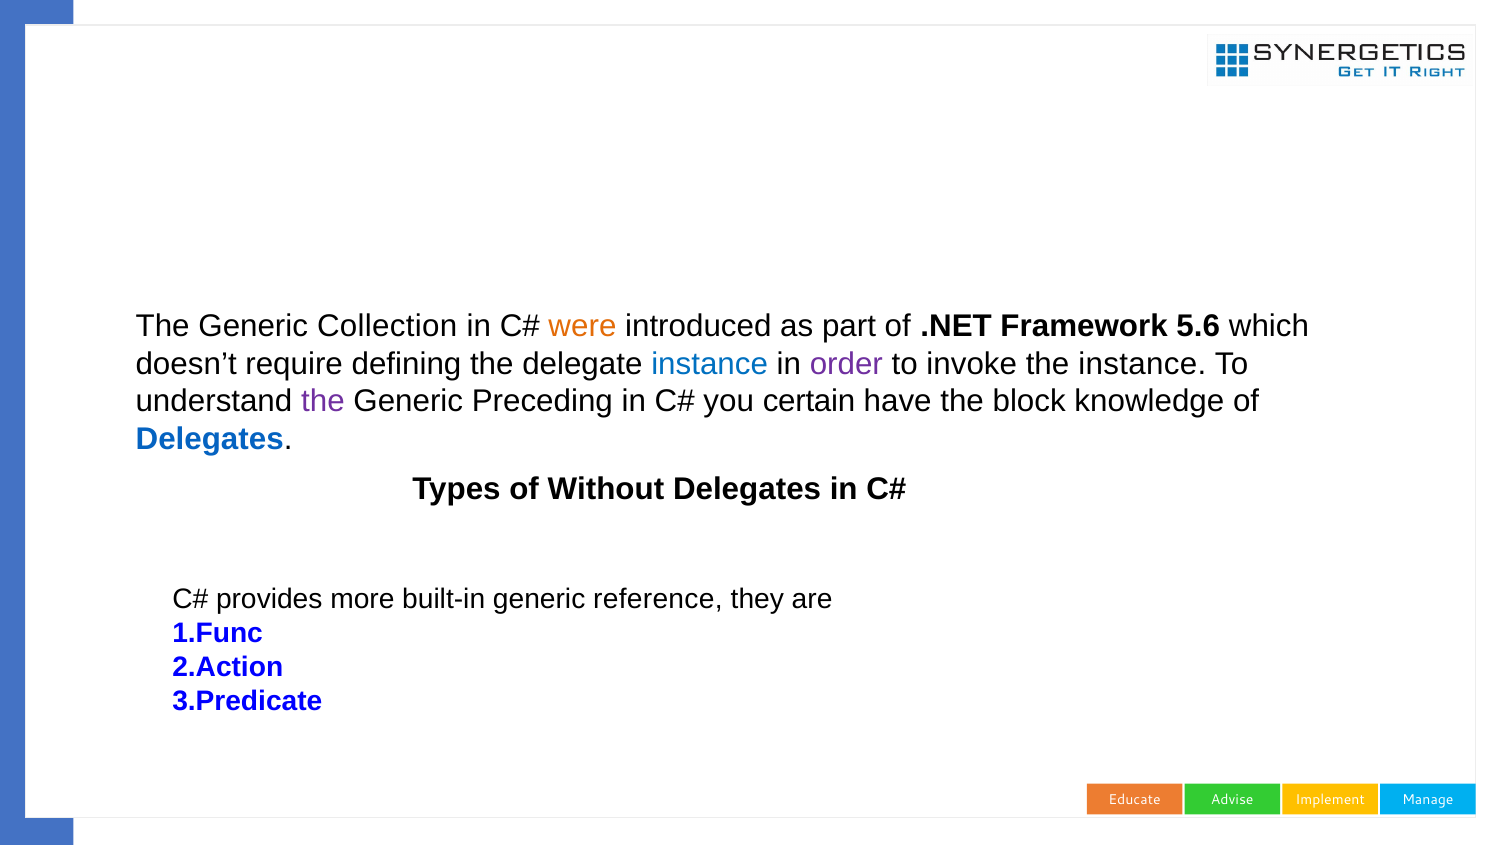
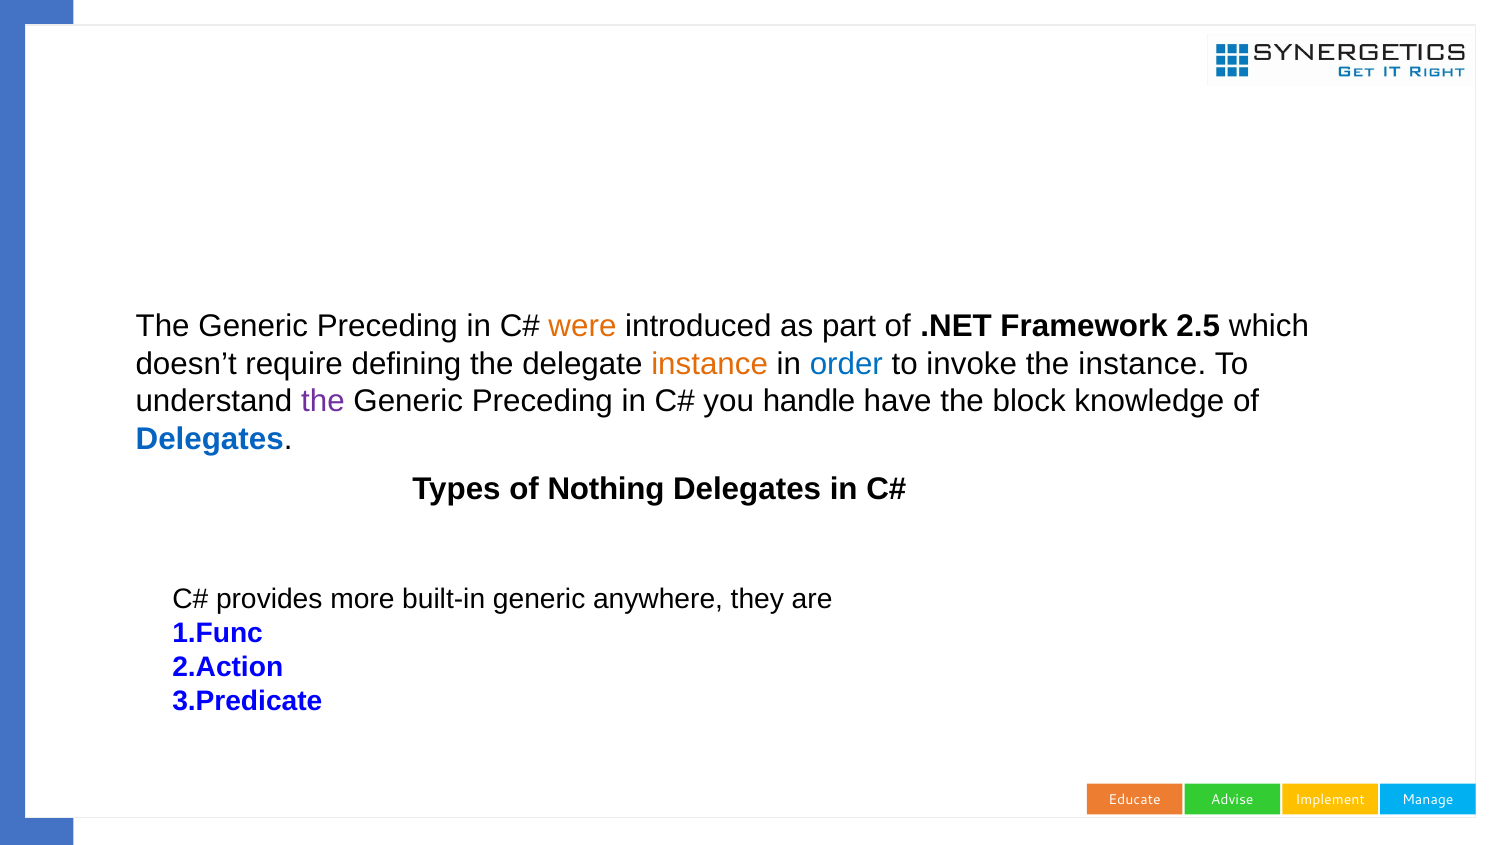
Collection: Collection -> Preceding (387, 327)
5.6: 5.6 -> 2.5 (1198, 327)
instance colour: blue -> orange (710, 364)
order colour: purple -> blue (846, 364)
certain: certain -> handle (809, 402)
Without: Without -> Nothing (606, 490)
reference: reference -> anywhere (658, 600)
